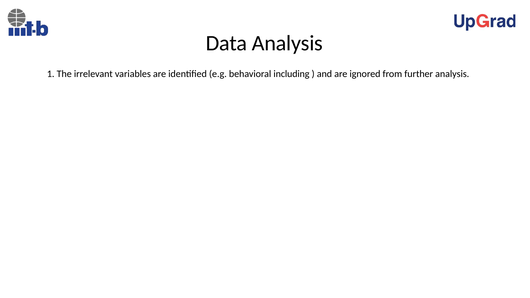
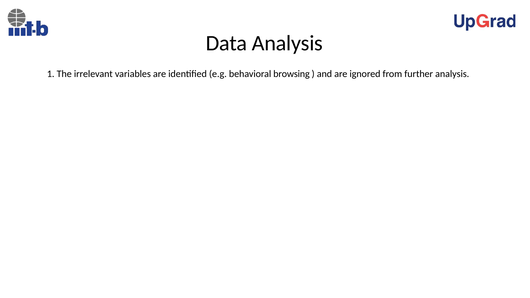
including: including -> browsing (291, 74)
